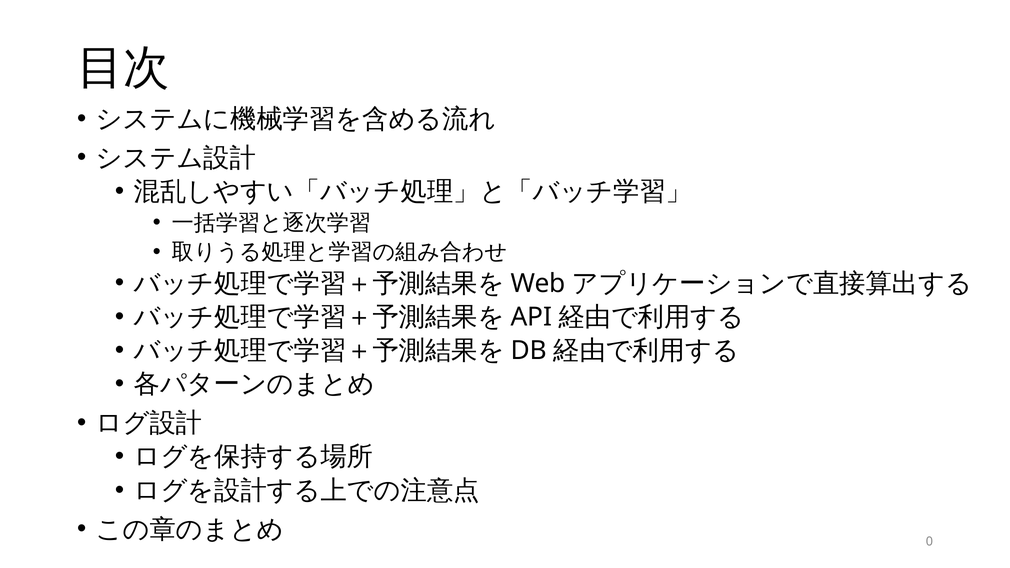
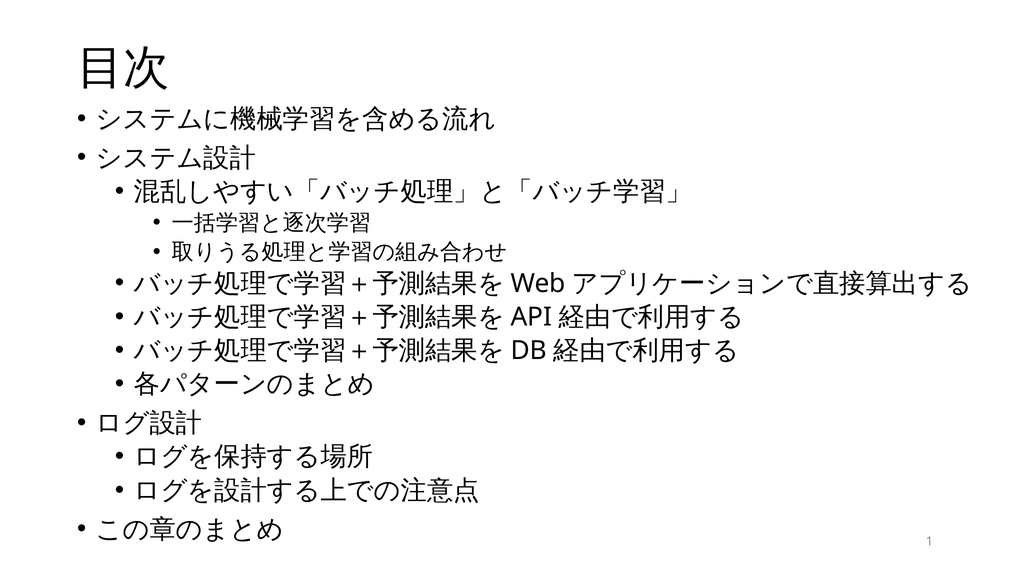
0: 0 -> 1 (929, 542)
